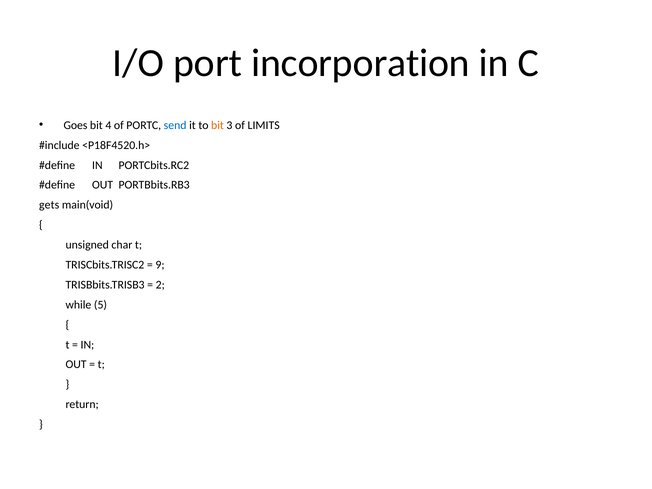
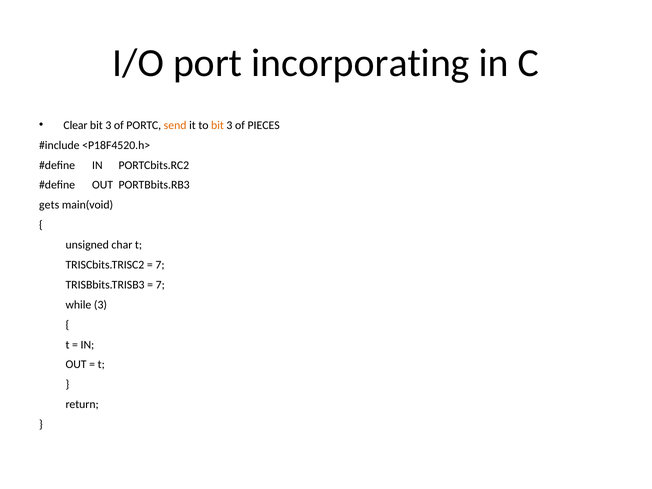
incorporation: incorporation -> incorporating (360, 63)
Goes: Goes -> Clear (76, 125)
4: 4 -> 3 (108, 125)
send colour: blue -> orange (175, 125)
LIMITS: LIMITS -> PIECES (264, 125)
9: 9 -> 7 (160, 265)
2: 2 -> 7 (160, 285)
while 5: 5 -> 3 (100, 305)
